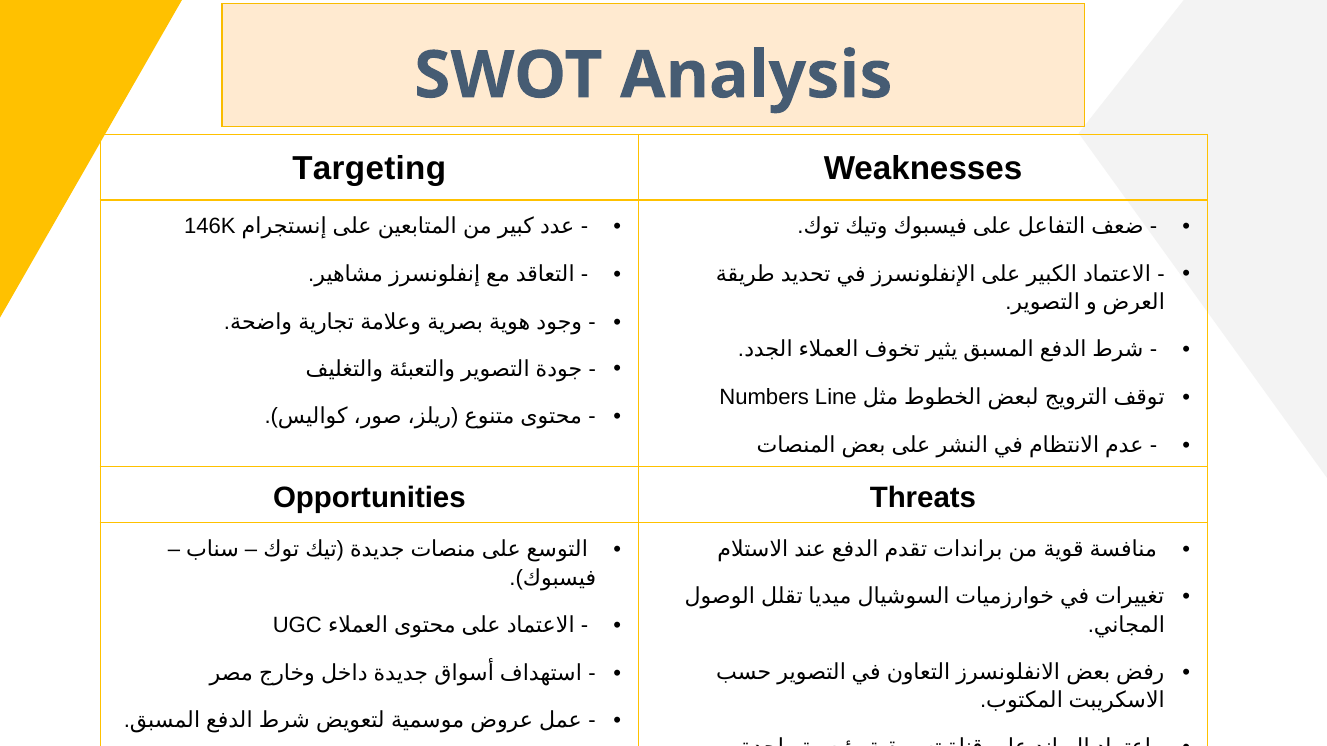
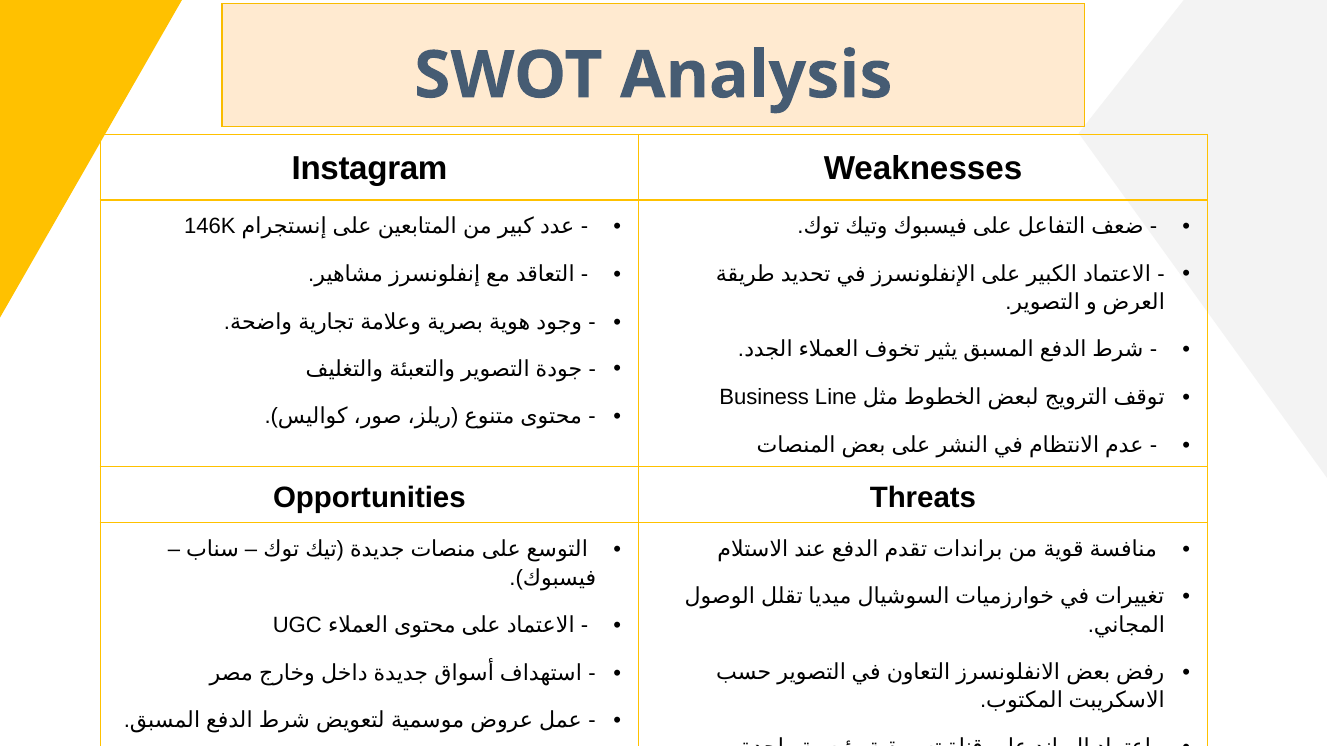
Targeting: Targeting -> Instagram (370, 169)
Numbers: Numbers -> Business (764, 397)
